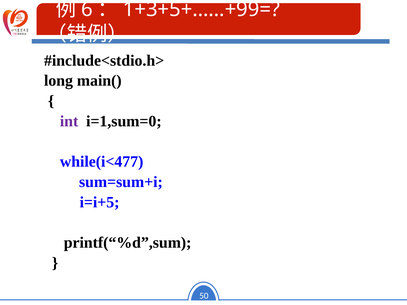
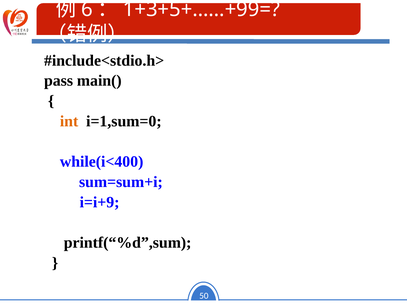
long: long -> pass (59, 81)
int colour: purple -> orange (69, 121)
while(i<477: while(i<477 -> while(i<400 (102, 162)
i=i+5: i=i+5 -> i=i+9 (100, 202)
